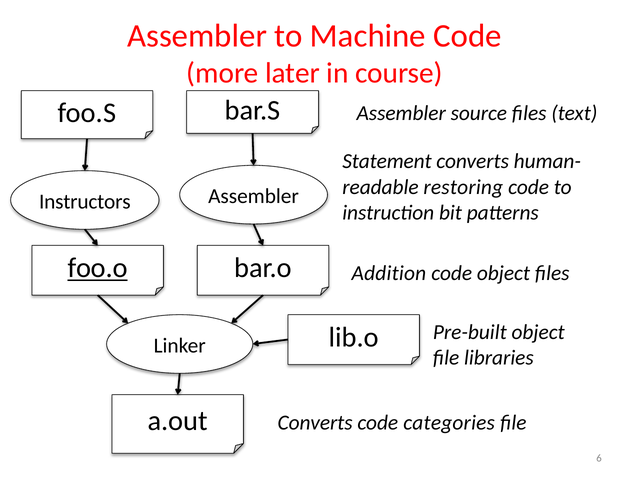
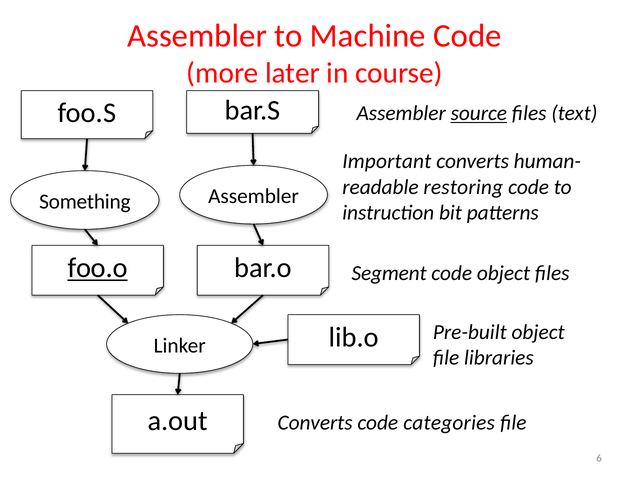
source underline: none -> present (479, 113)
Statement: Statement -> Important (387, 161)
Instructors: Instructors -> Something (85, 201)
Addition: Addition -> Segment (389, 273)
